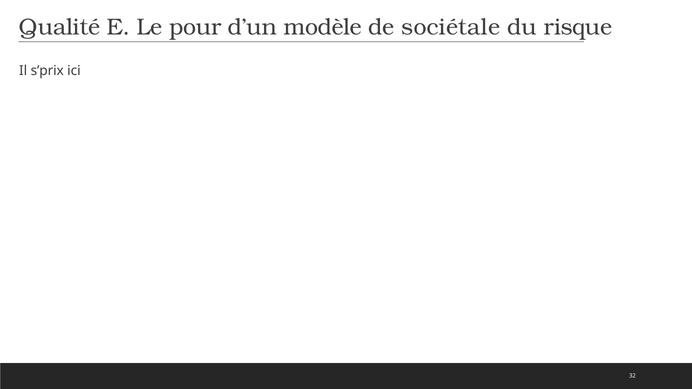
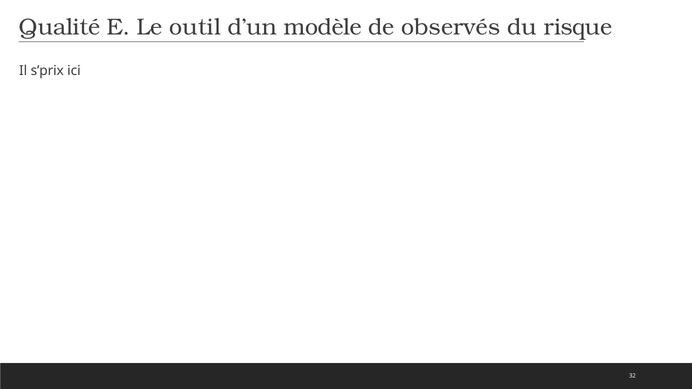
pour: pour -> outil (195, 27)
sociétale: sociétale -> observés (451, 27)
